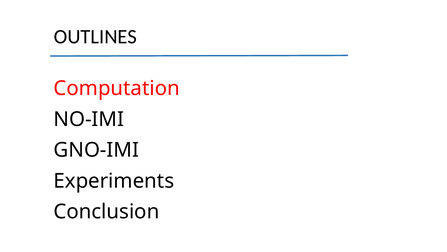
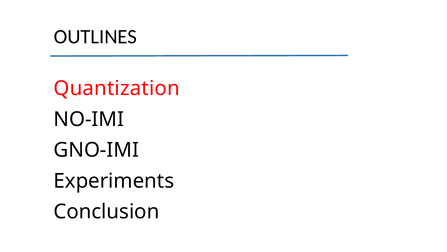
Computation: Computation -> Quantization (117, 88)
